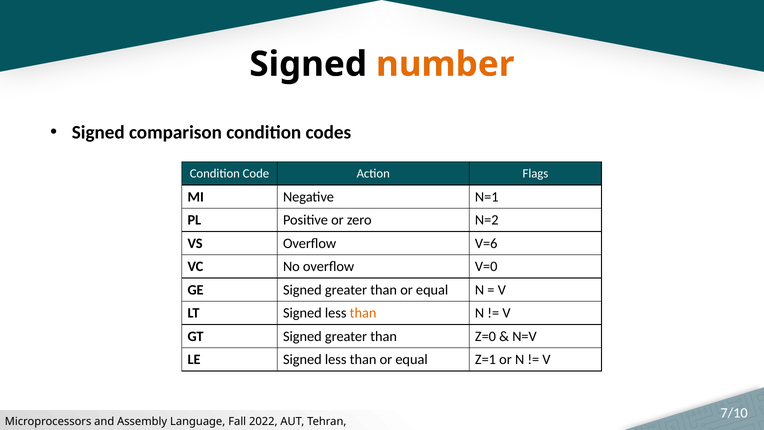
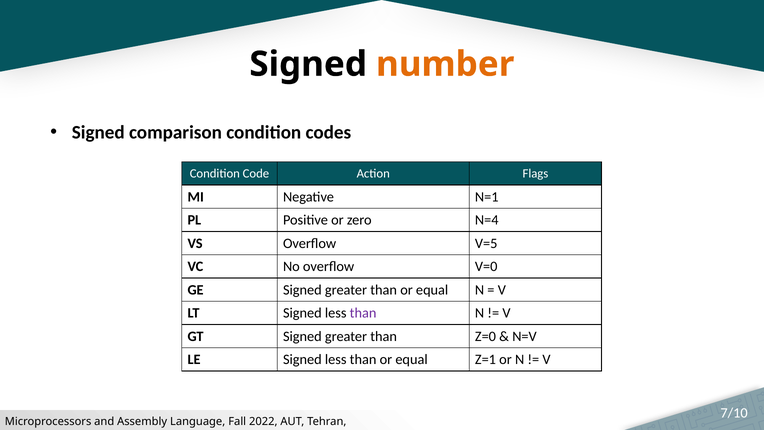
N=2: N=2 -> N=4 (487, 220)
V=6: V=6 -> V=5 (486, 243)
than colour: orange -> purple (363, 313)
